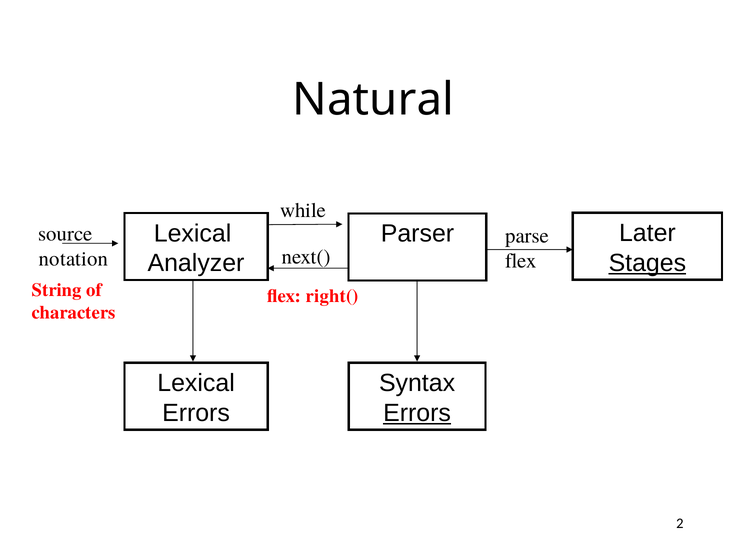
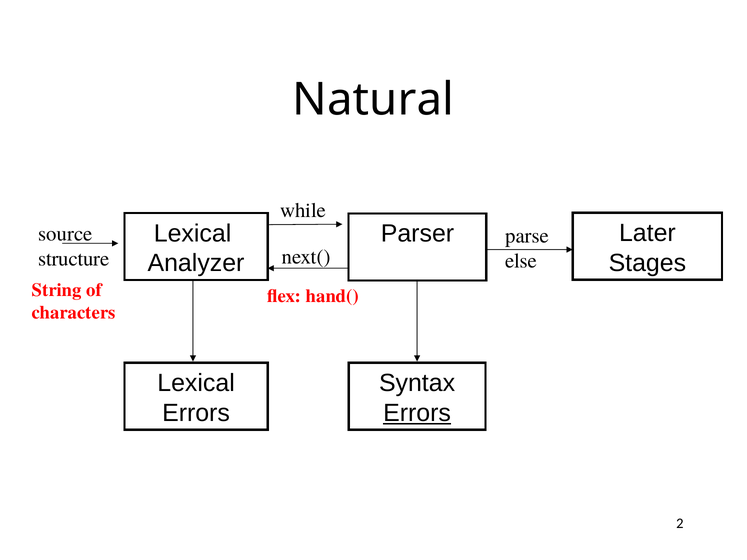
notation: notation -> structure (74, 259)
Stages underline: present -> none (647, 263)
flex: flex -> else (521, 261)
right(: right( -> hand( (332, 296)
